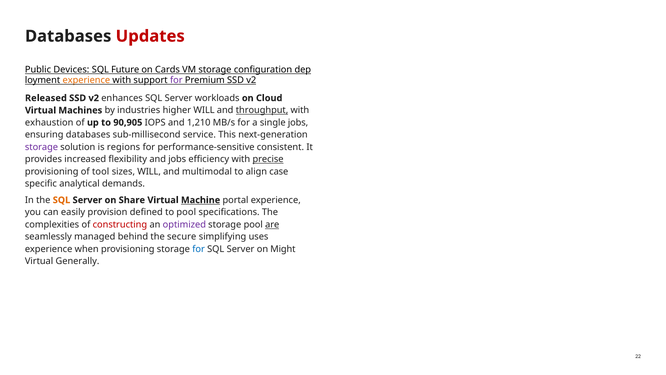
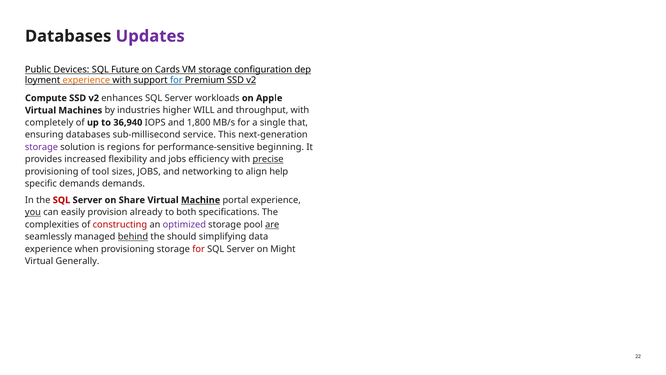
Updates colour: red -> purple (150, 36)
for colour: purple -> blue (176, 80)
Released: Released -> Compute (46, 98)
Cloud: Cloud -> Apple (269, 98)
throughput underline: present -> none (262, 110)
exhaustion: exhaustion -> completely (49, 122)
90,905: 90,905 -> 36,940 (128, 122)
1,210: 1,210 -> 1,800 (199, 122)
single jobs: jobs -> that (298, 122)
consistent: consistent -> beginning (280, 147)
sizes WILL: WILL -> JOBS (149, 171)
multimodal: multimodal -> networking (207, 171)
case: case -> help (279, 171)
specific analytical: analytical -> demands (79, 184)
SQL colour: orange -> red (61, 200)
you underline: none -> present (33, 212)
defined: defined -> already (146, 212)
to pool: pool -> both (186, 212)
behind underline: none -> present (133, 237)
secure: secure -> should (182, 237)
uses: uses -> data (258, 237)
for colour: blue -> red (199, 249)
